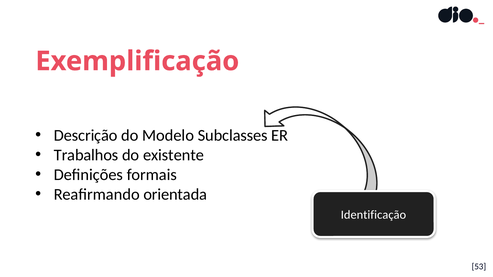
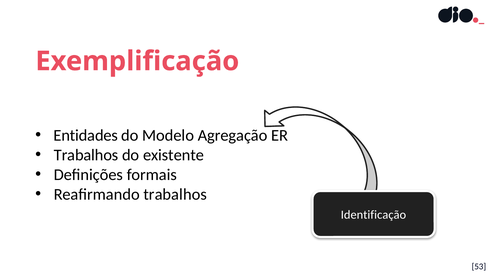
Descrição: Descrição -> Entidades (86, 135)
Subclasses: Subclasses -> Agregação (233, 135)
Reafirmando orientada: orientada -> trabalhos (175, 195)
